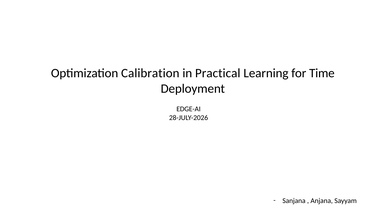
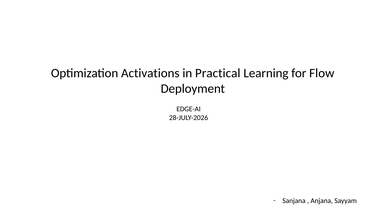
Calibration: Calibration -> Activations (150, 73)
Time: Time -> Flow (322, 73)
